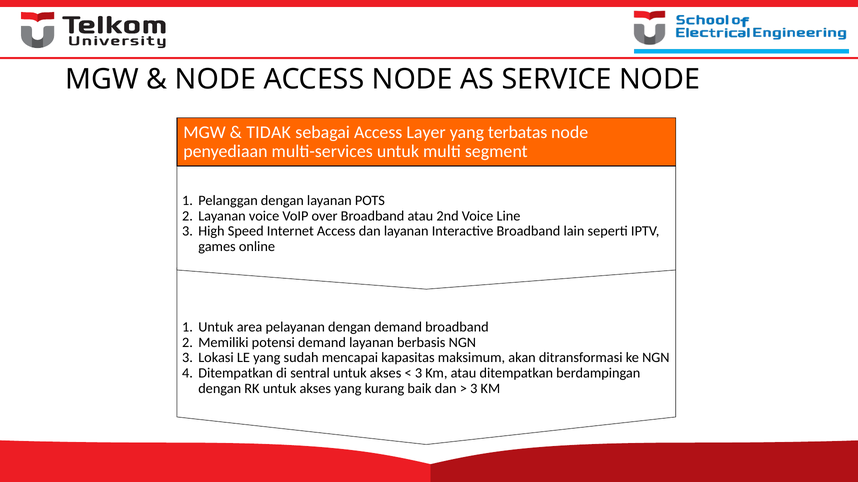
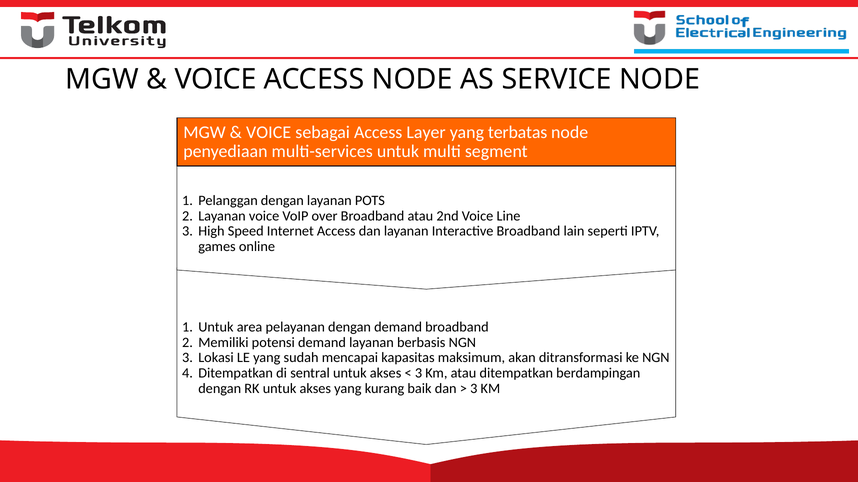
NODE: NODE -> VOICE (216, 79)
TIDAK: TIDAK -> VOICE (269, 132)
